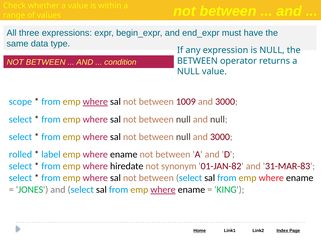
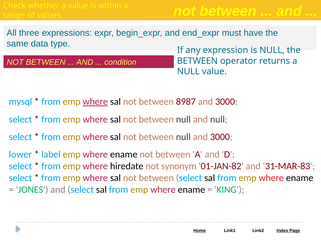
scope: scope -> mysql (20, 102)
1009: 1009 -> 8987 (186, 102)
rolled: rolled -> lower (20, 155)
where underline: present -> none (163, 190)
